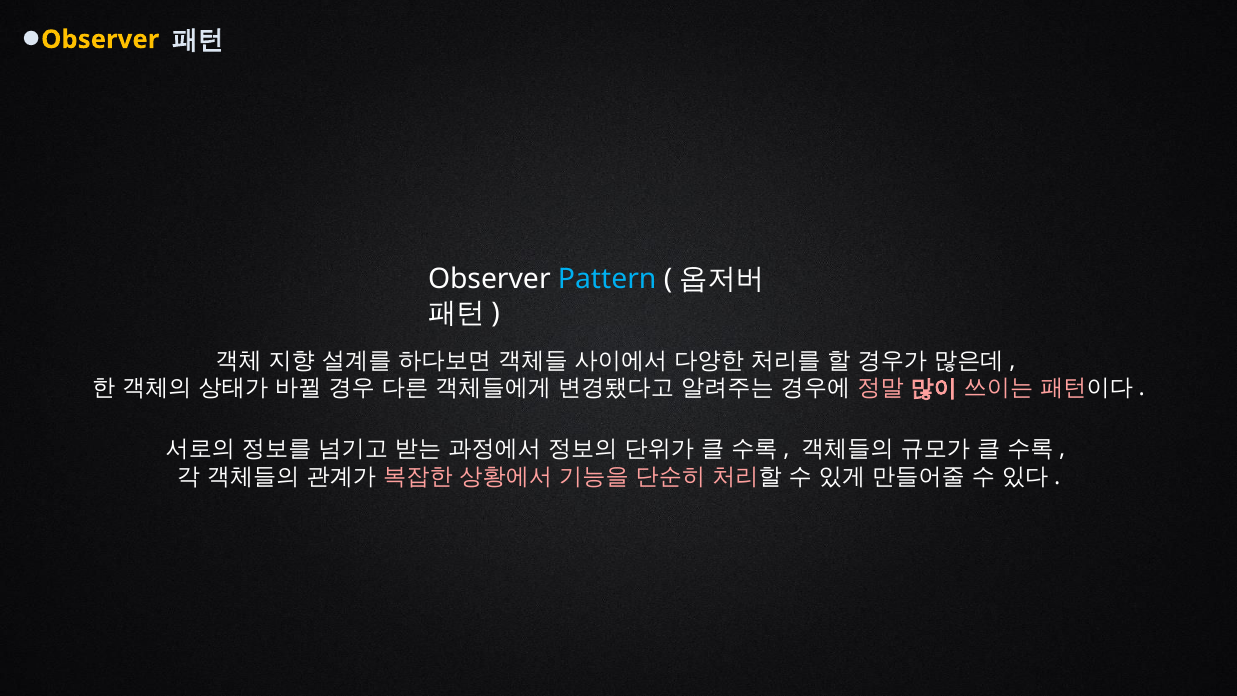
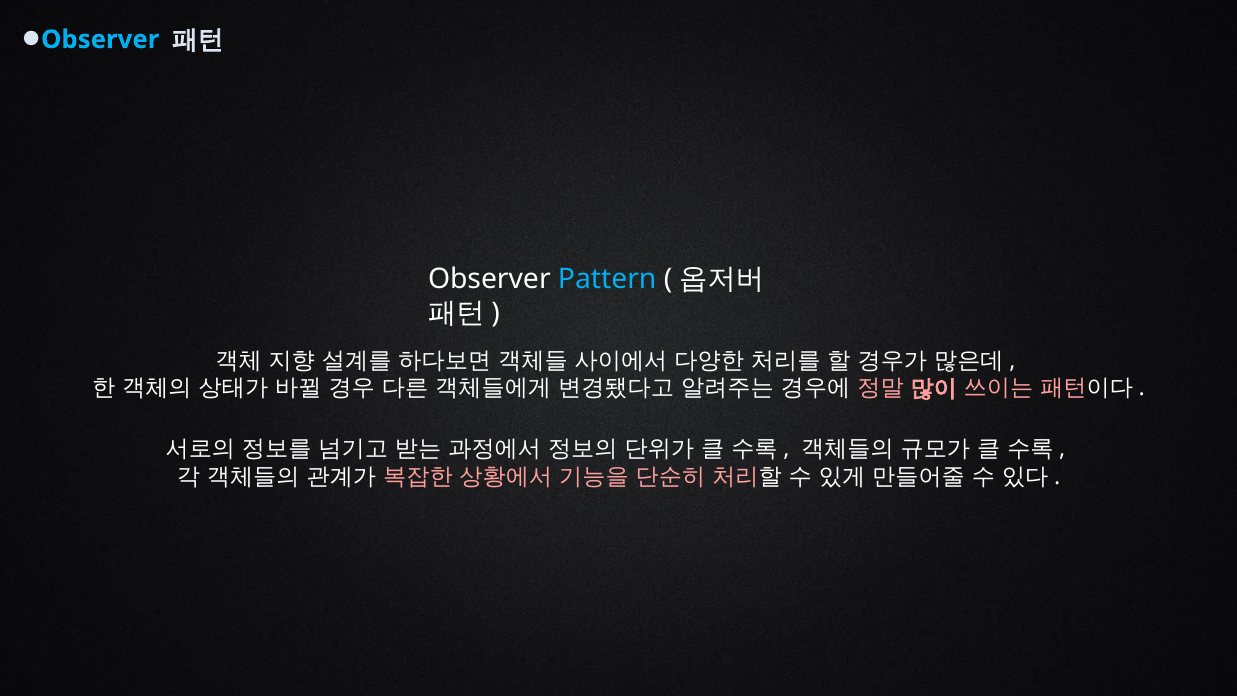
Observer colour: yellow -> light blue (100, 40)
